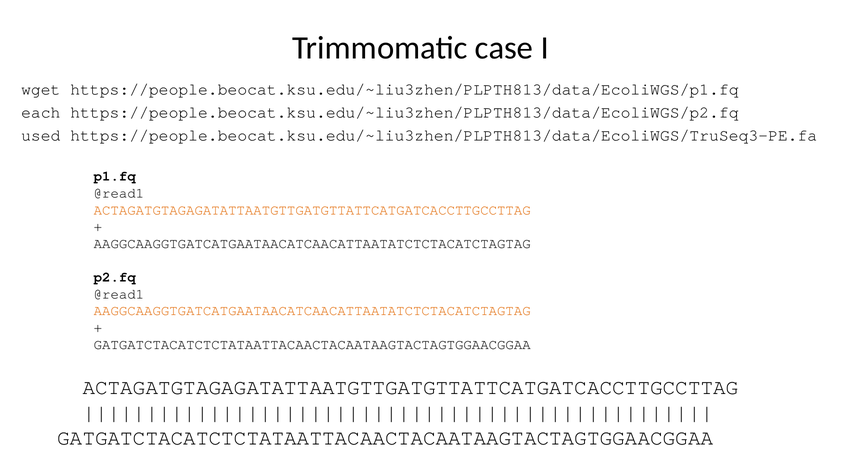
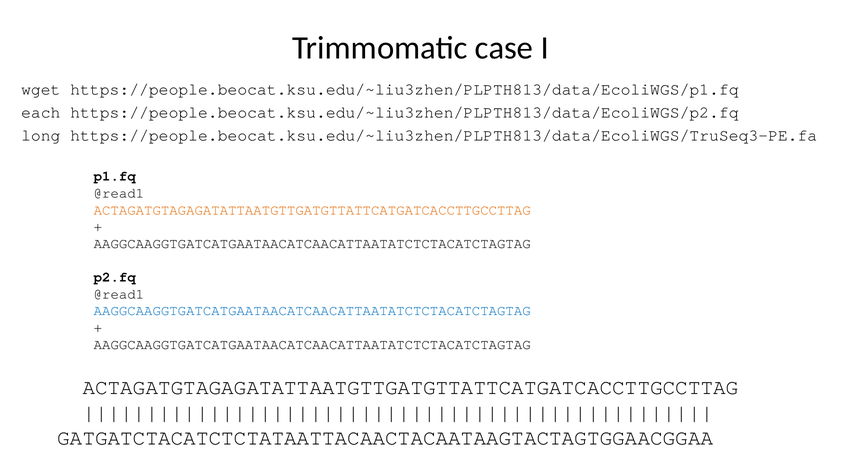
used: used -> long (41, 135)
AAGGCAAGGTGATCATGAATAACATCAACATTAATATCTCTACATCTAGTAG colour: orange -> blue (312, 311)
GATGATCTACATCTCTATAATTACAACTACAATAAGTACTAGTGGAACGGAA: GATGATCTACATCTCTATAATTACAACTACAATAAGTACTAGTGGAACGGAA -> AAGGCAAGGTGATCATGAATAACATCAACATTAATATCTCTACATCTAGTAG (312, 345)
